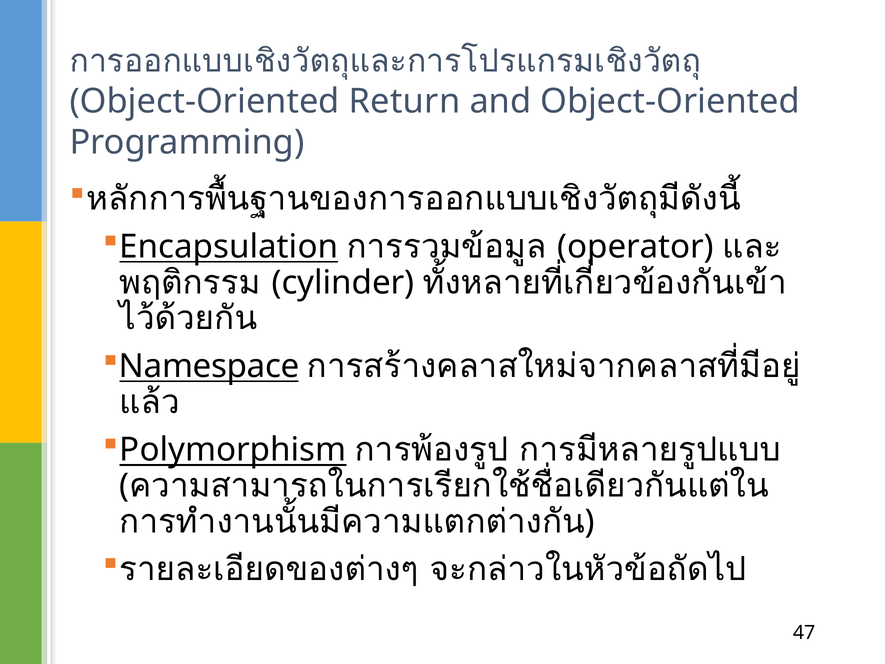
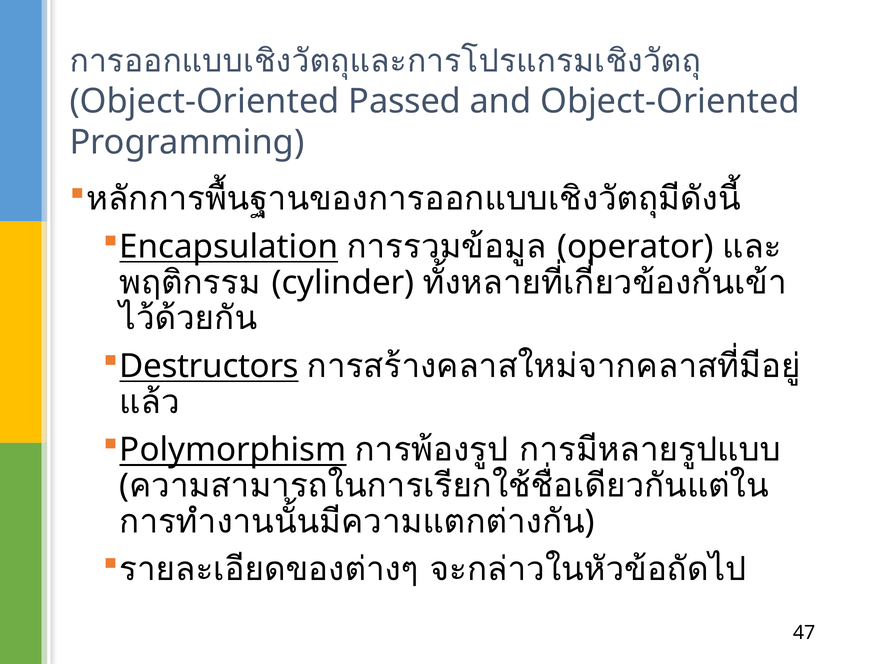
Return: Return -> Passed (405, 101)
Namespace: Namespace -> Destructors (209, 366)
